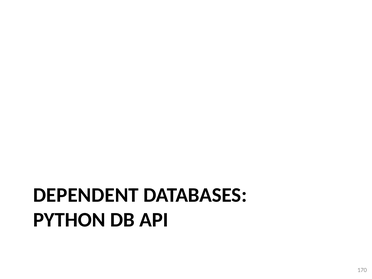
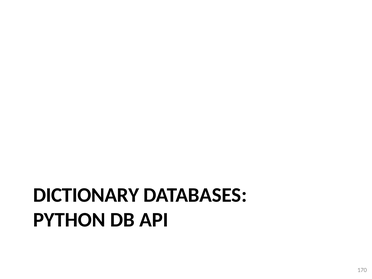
DEPENDENT: DEPENDENT -> DICTIONARY (86, 195)
